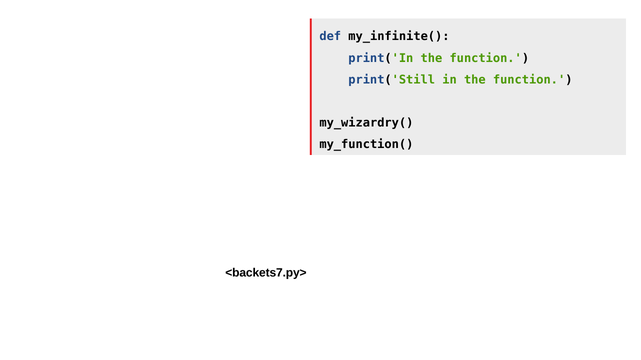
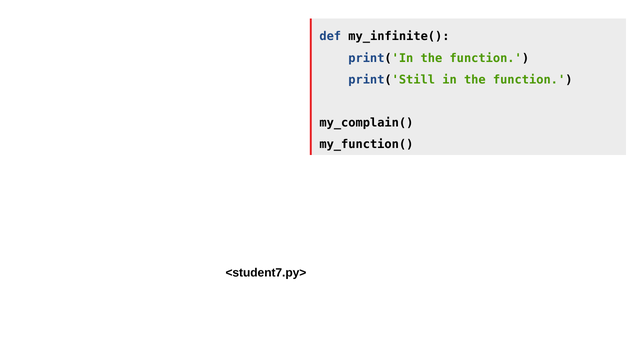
my_wizardry(: my_wizardry( -> my_complain( (366, 123)
<backets7.py>: <backets7.py> -> <student7.py> (266, 273)
